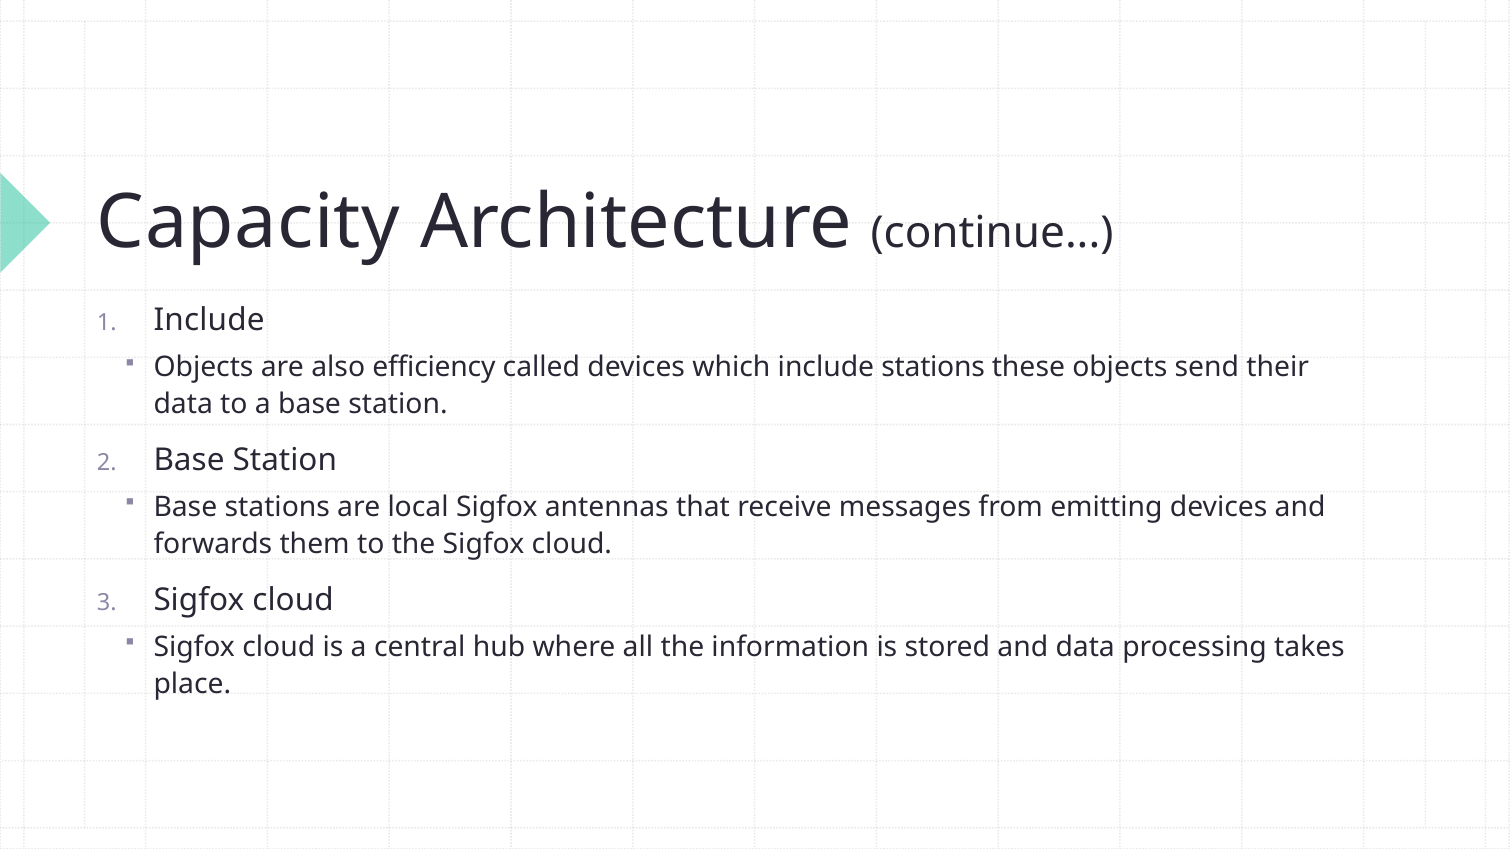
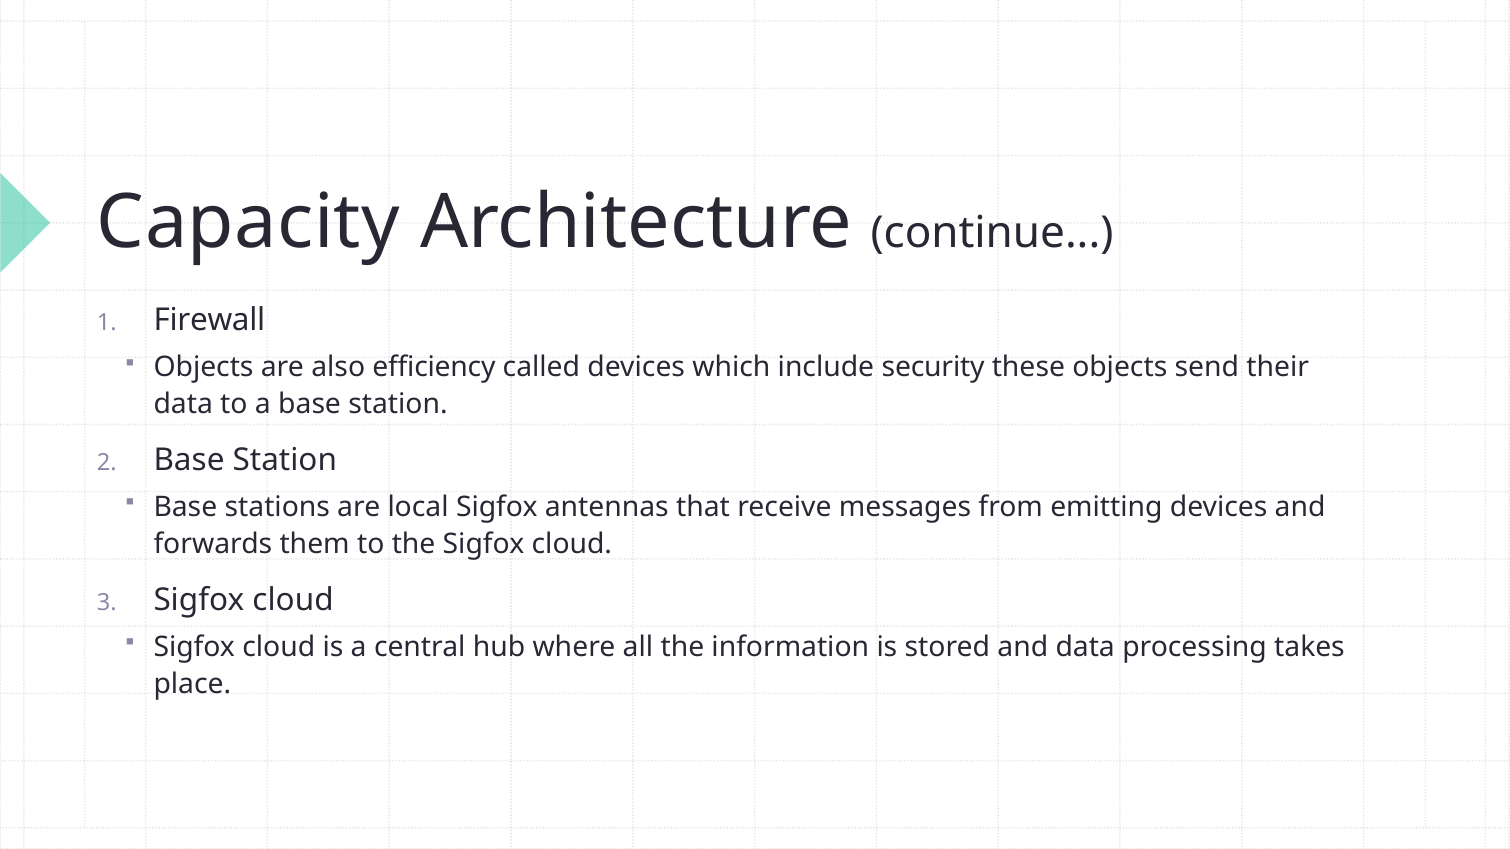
Include: Include -> Firewall (209, 320)
include stations: stations -> security (933, 367)
